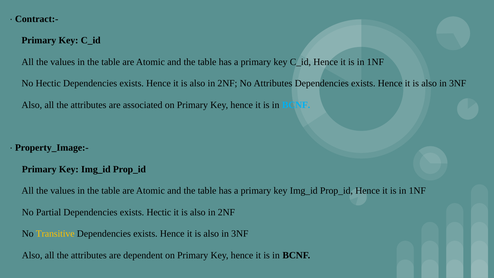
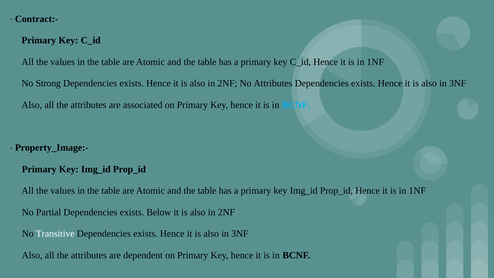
No Hectic: Hectic -> Strong (48, 83)
exists Hectic: Hectic -> Below (159, 212)
Transitive colour: yellow -> white (55, 234)
